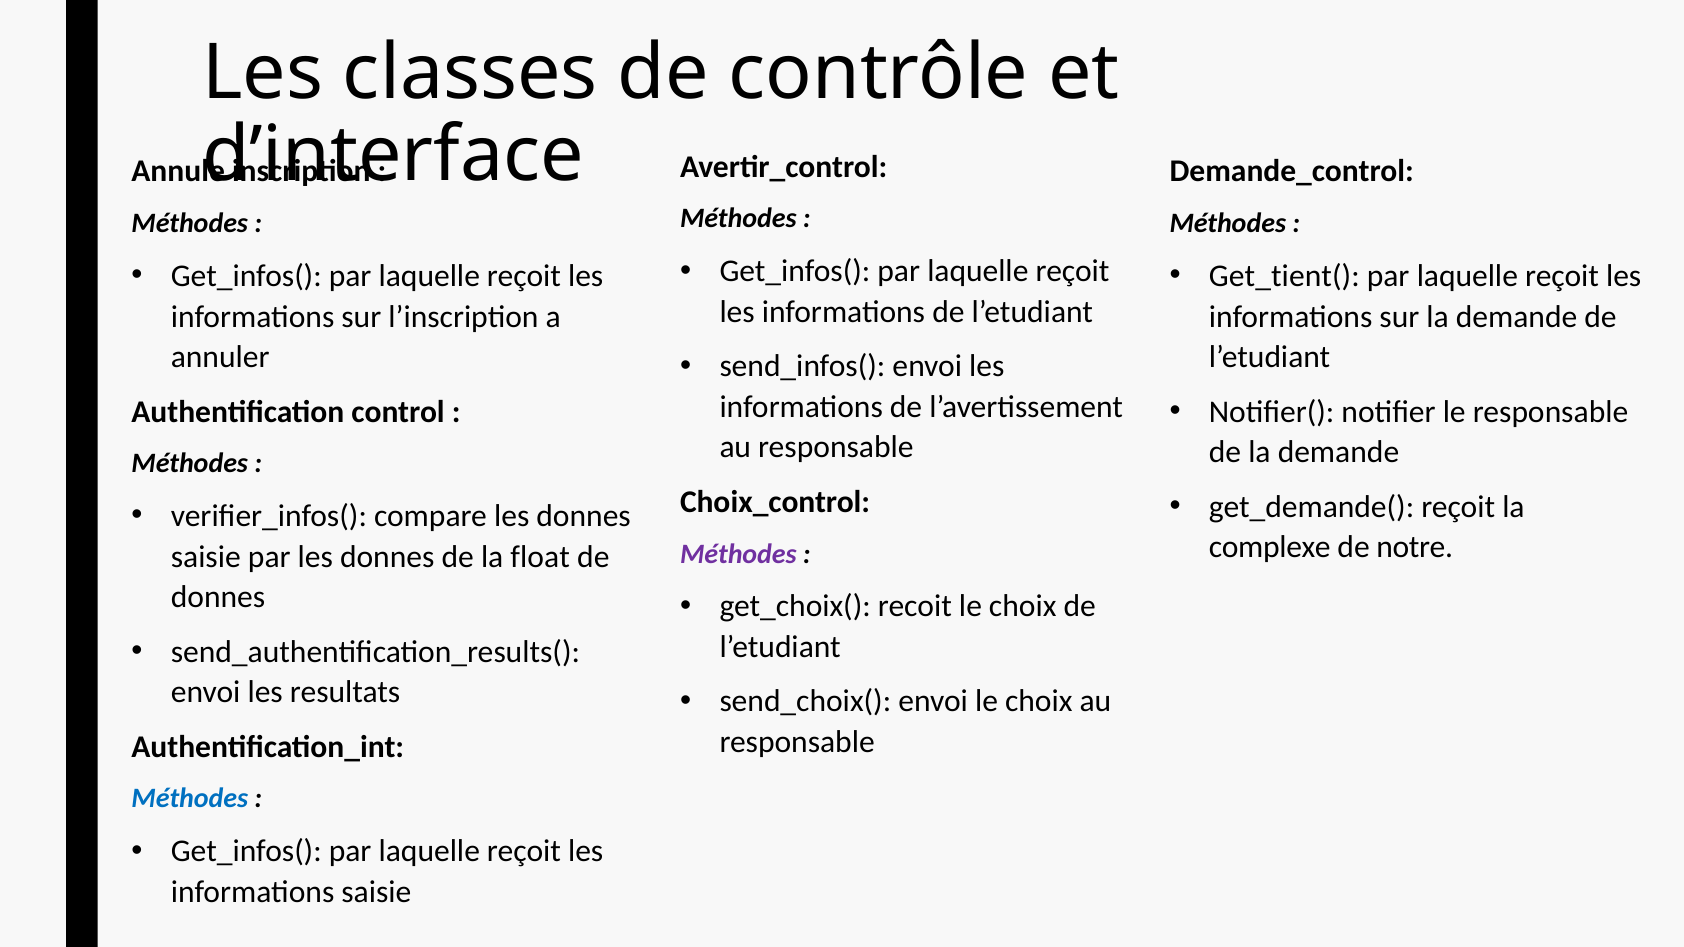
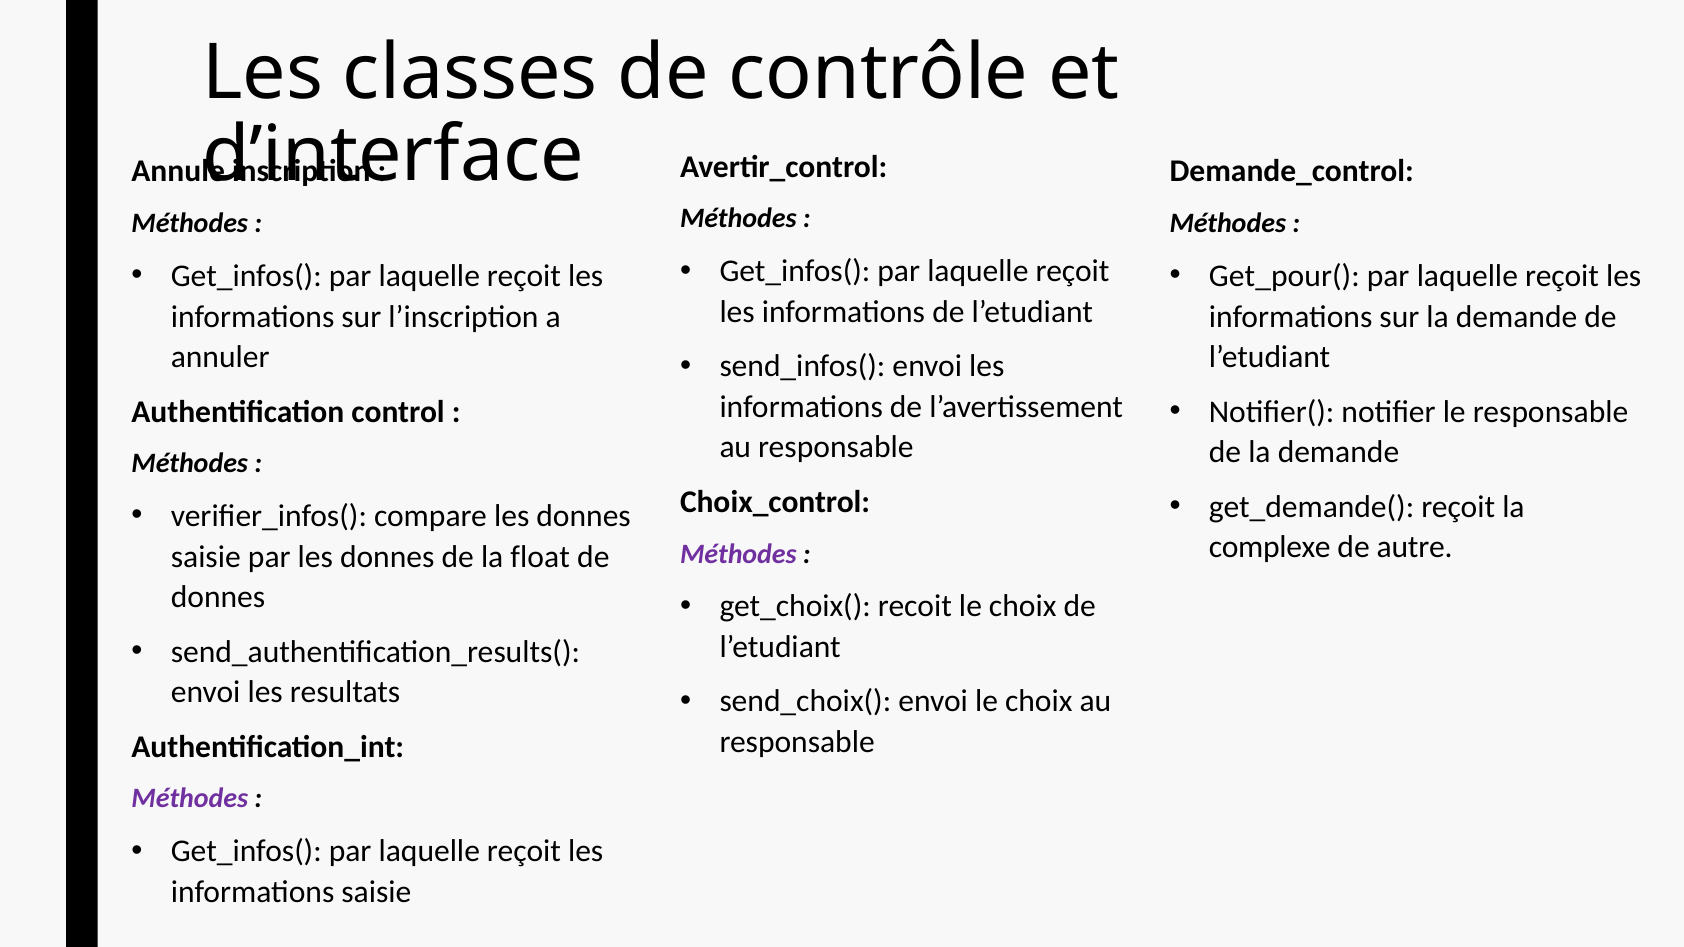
Get_tient(: Get_tient( -> Get_pour( (1284, 276)
notre: notre -> autre (1415, 547)
Méthodes colour: blue -> purple (190, 799)
